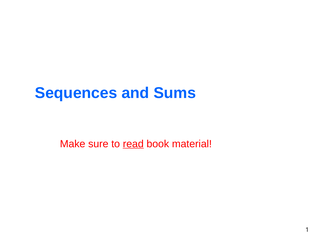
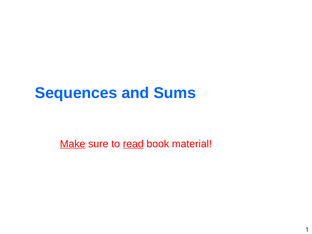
Make underline: none -> present (73, 144)
